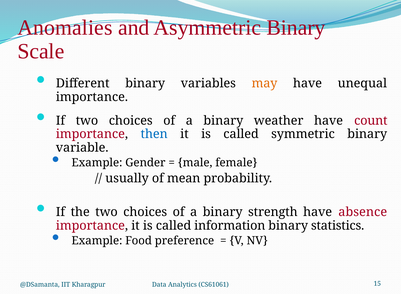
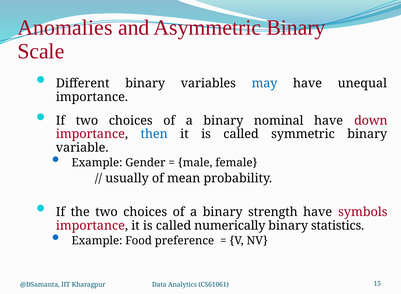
may colour: orange -> blue (265, 83)
weather: weather -> nominal (279, 121)
count: count -> down (371, 121)
absence: absence -> symbols (363, 212)
information: information -> numerically (230, 225)
